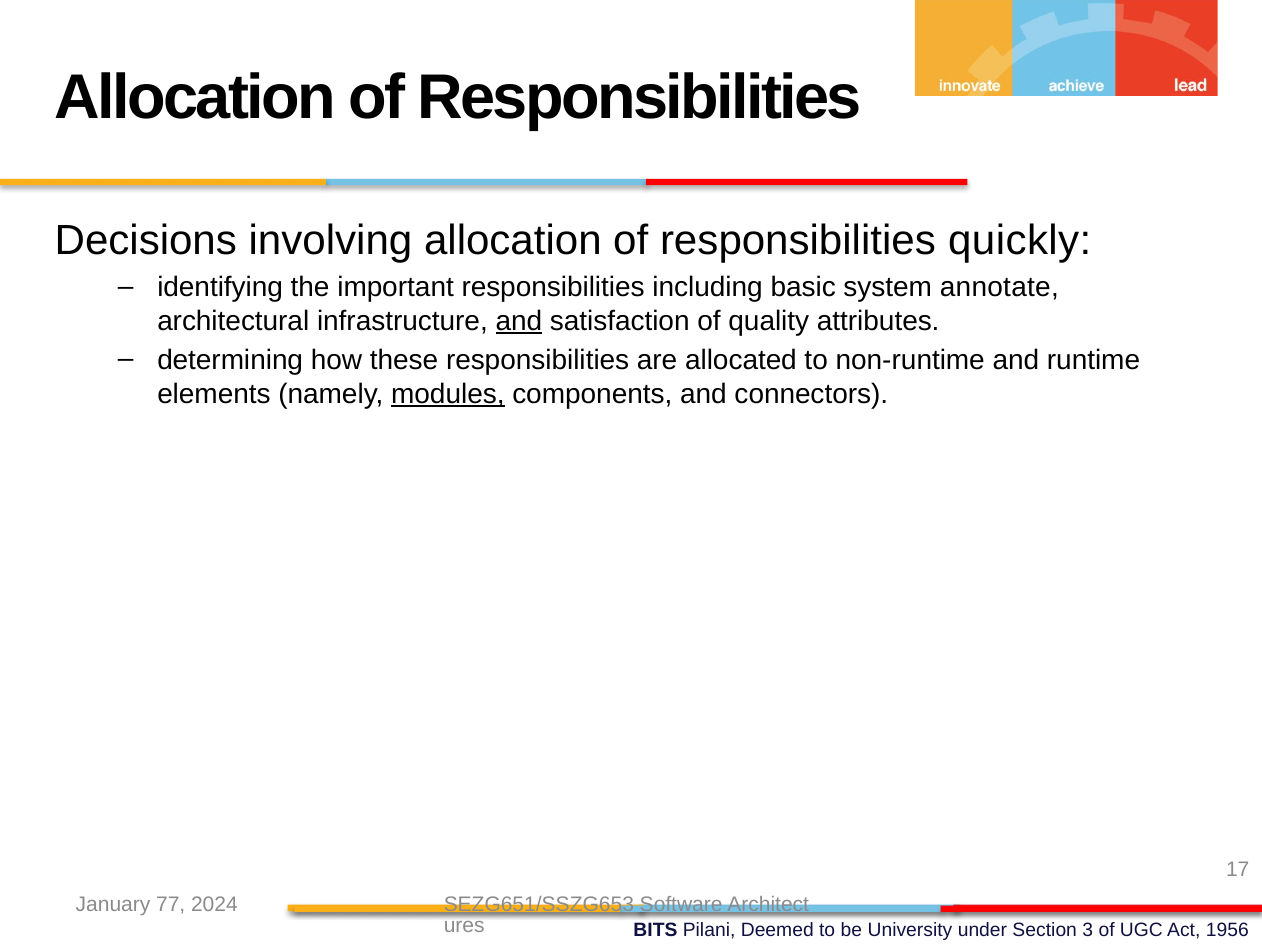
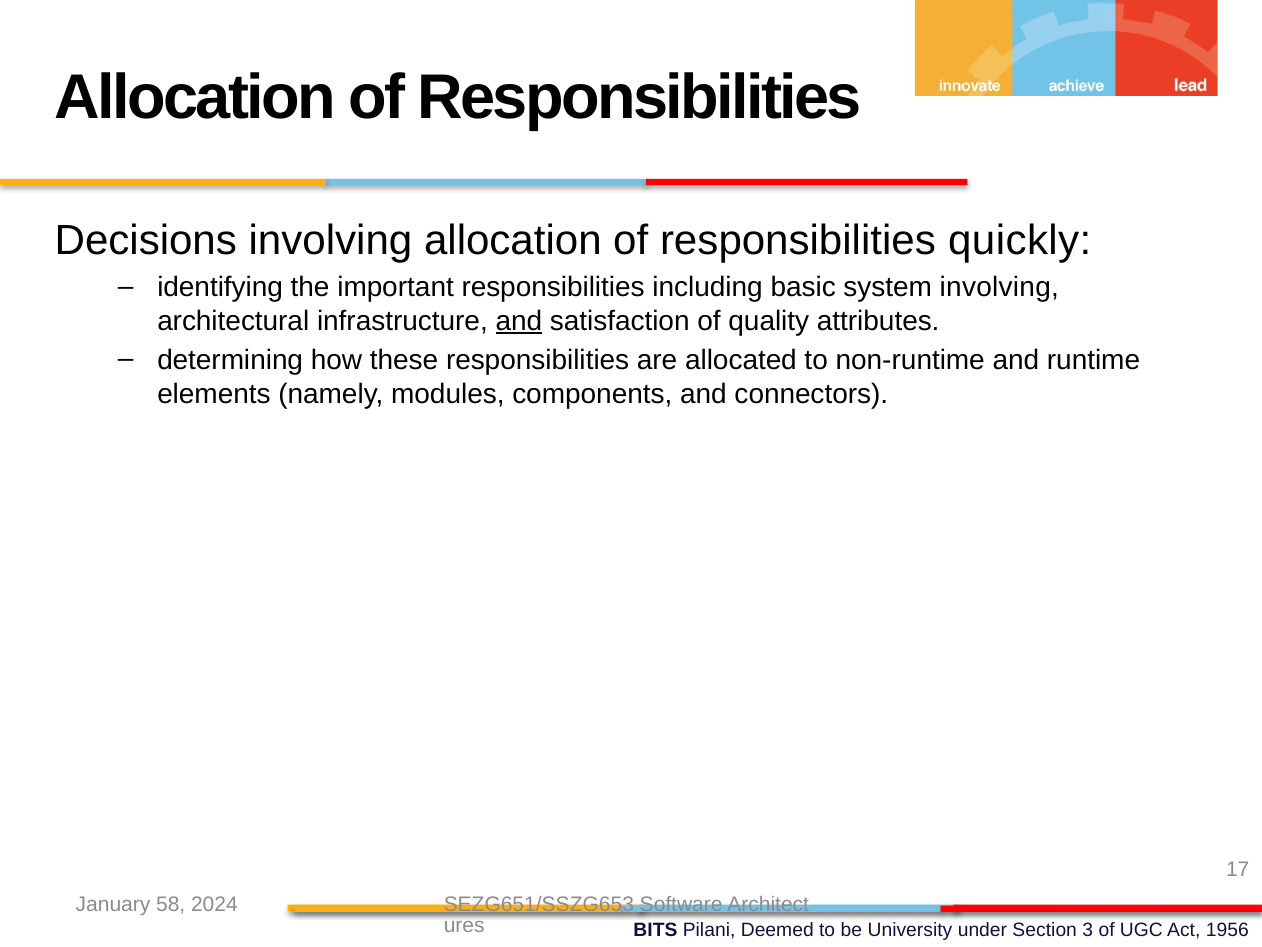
system annotate: annotate -> involving (999, 287)
modules underline: present -> none (448, 394)
77: 77 -> 58 (171, 904)
